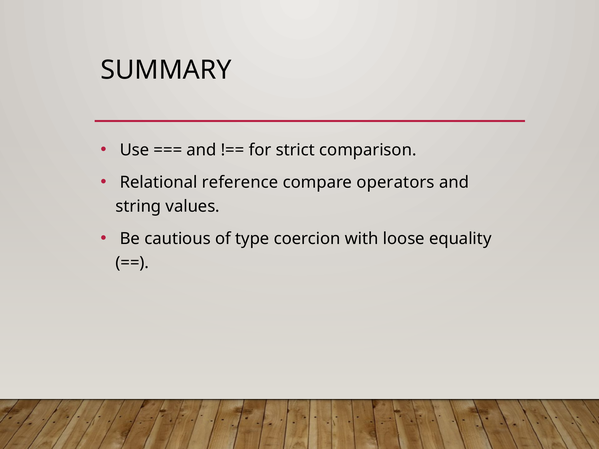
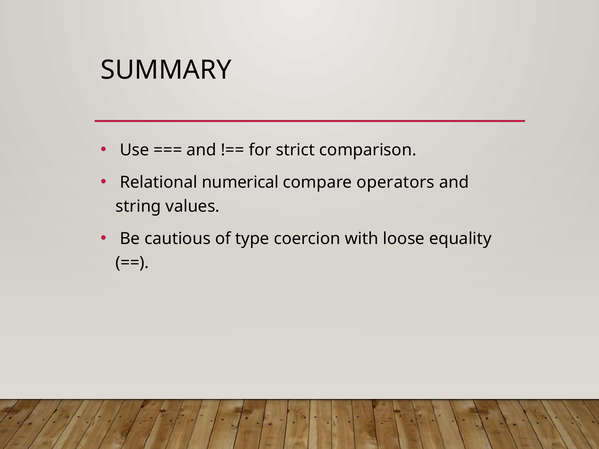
reference: reference -> numerical (240, 182)
